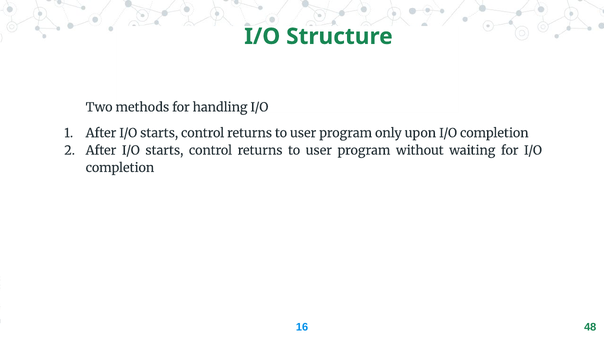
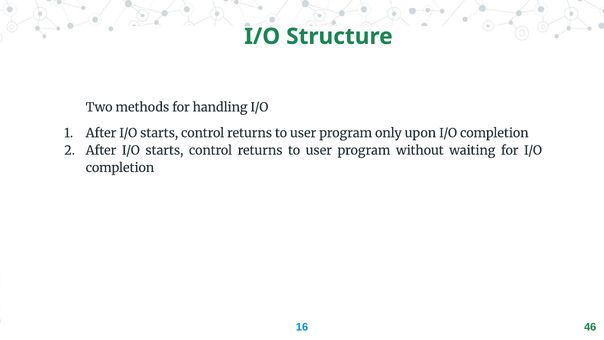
48: 48 -> 46 (590, 327)
